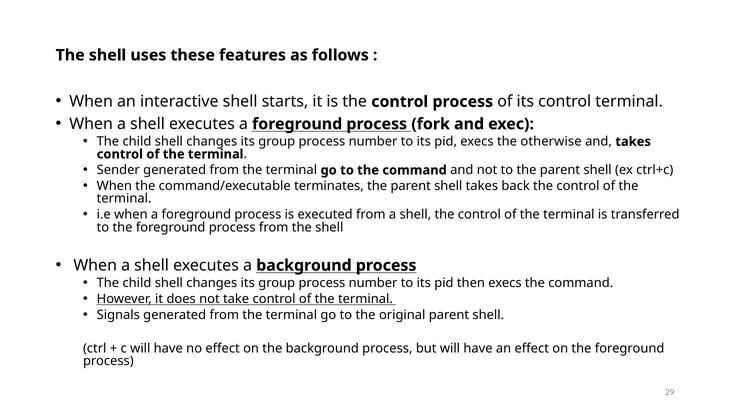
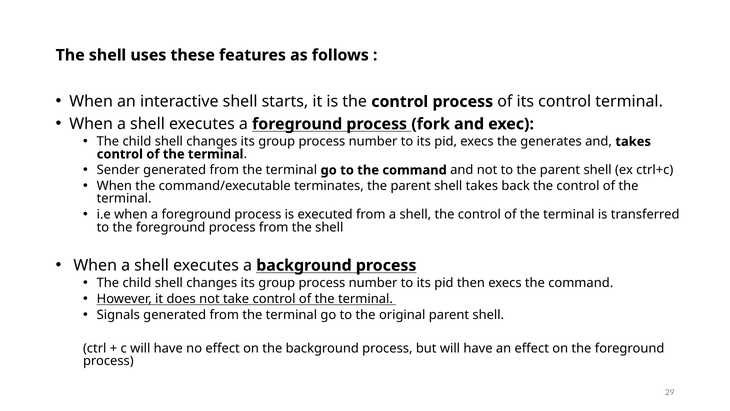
otherwise: otherwise -> generates (551, 141)
